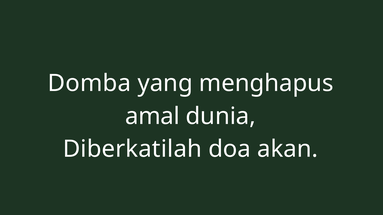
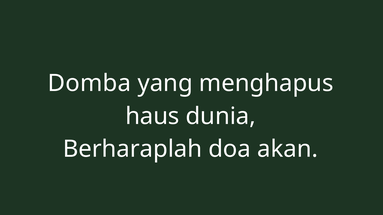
amal: amal -> haus (152, 116)
Diberkatilah: Diberkatilah -> Berharaplah (132, 149)
